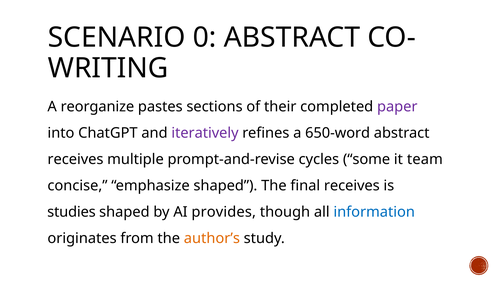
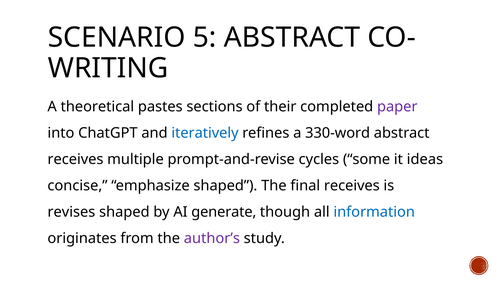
0: 0 -> 5 (205, 38)
reorganize: reorganize -> theoretical (97, 107)
iteratively colour: purple -> blue (205, 133)
650-word: 650-word -> 330-word (338, 133)
team: team -> ideas (425, 159)
studies: studies -> revises (71, 212)
provides: provides -> generate (224, 212)
author’s colour: orange -> purple (212, 239)
